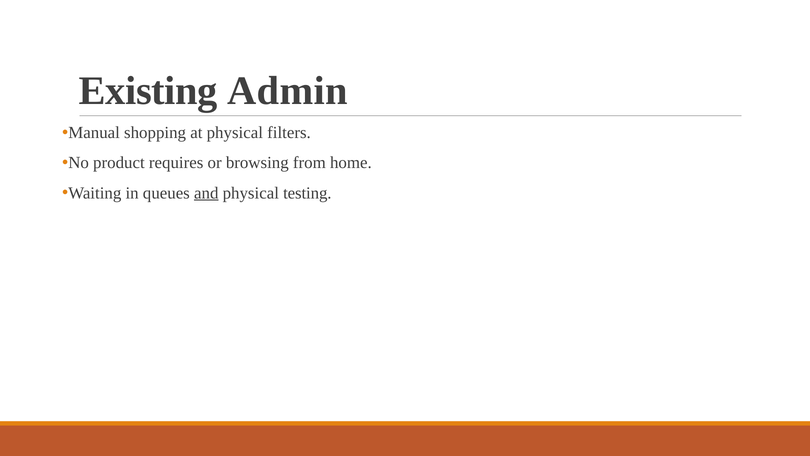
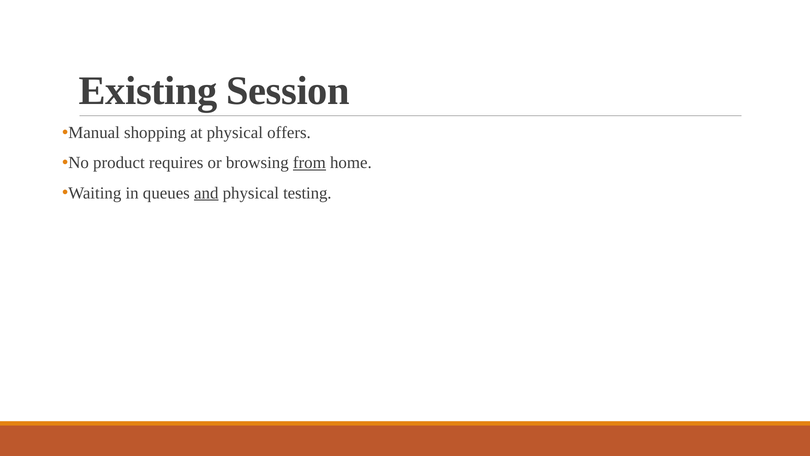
Admin: Admin -> Session (288, 91)
filters: filters -> offers (289, 133)
from underline: none -> present (309, 163)
